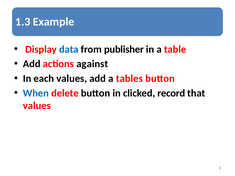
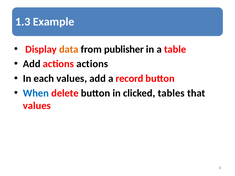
data colour: blue -> orange (69, 49)
actions against: against -> actions (92, 64)
tables: tables -> record (130, 79)
record: record -> tables (171, 93)
